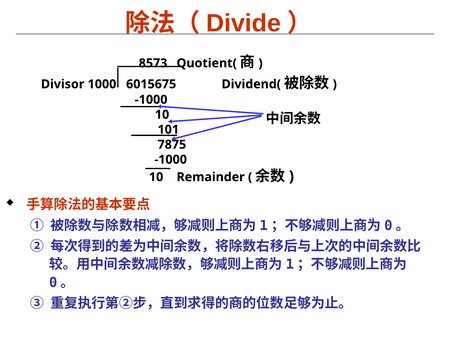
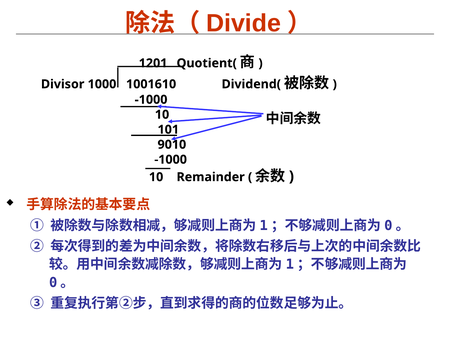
8573: 8573 -> 1201 (153, 63)
6015675: 6015675 -> 1001610 (151, 84)
7875: 7875 -> 9010 (172, 145)
